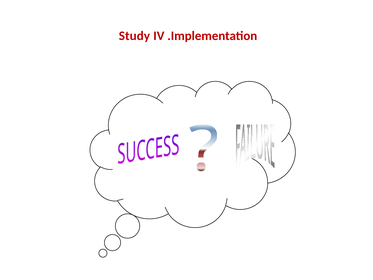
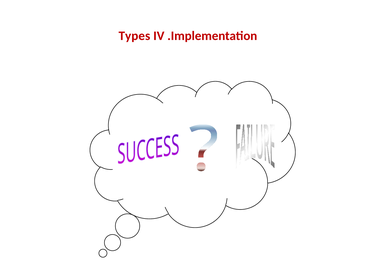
Study: Study -> Types (134, 36)
